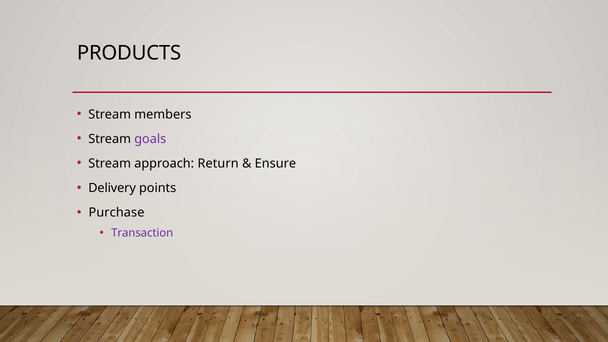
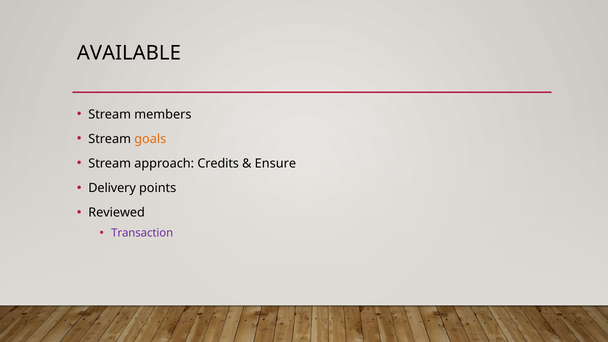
PRODUCTS: PRODUCTS -> AVAILABLE (129, 53)
goals colour: purple -> orange (150, 139)
Return: Return -> Credits (218, 164)
Purchase: Purchase -> Reviewed (117, 213)
